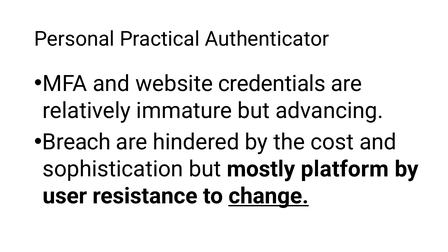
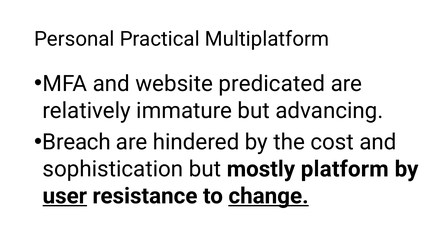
Authenticator: Authenticator -> Multiplatform (267, 39)
credentials: credentials -> predicated (272, 84)
user underline: none -> present (65, 196)
